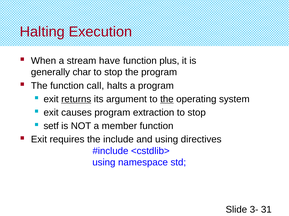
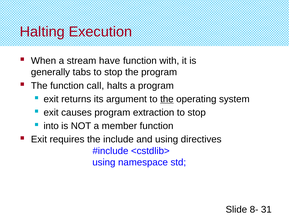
plus: plus -> with (169, 61)
char: char -> tabs (82, 72)
returns underline: present -> none (76, 99)
setf: setf -> into (51, 126)
3-: 3- -> 8- (254, 210)
